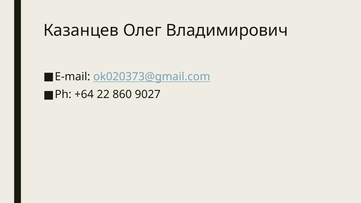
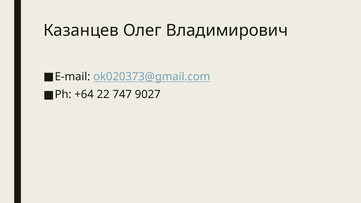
860: 860 -> 747 (122, 94)
